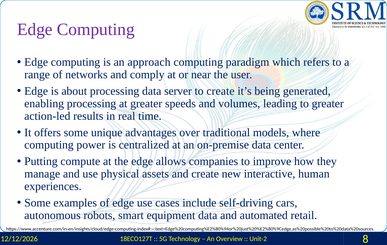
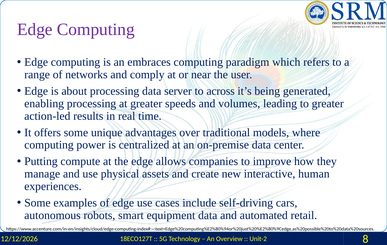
approach: approach -> embraces (149, 62)
to create: create -> across (221, 91)
